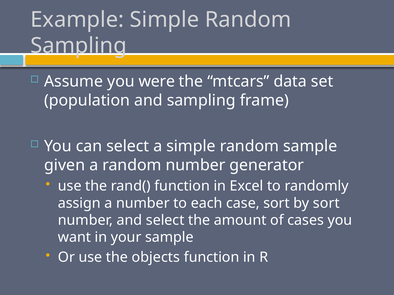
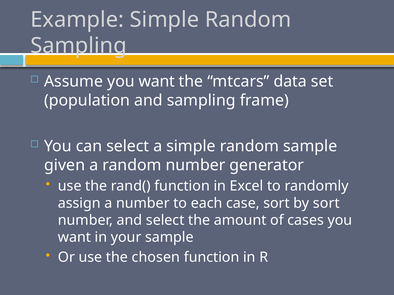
Assume you were: were -> want (157, 82)
objects: objects -> chosen (156, 258)
